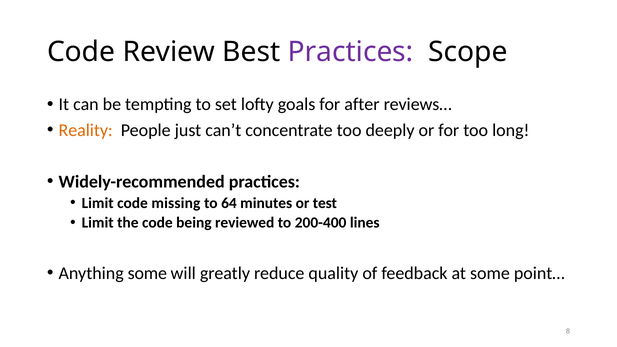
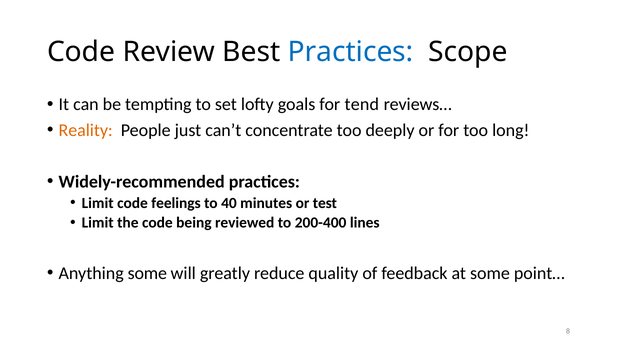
Practices colour: purple -> blue (351, 52)
after: after -> tend (362, 104)
missing: missing -> feelings (176, 203)
64: 64 -> 40 (229, 203)
